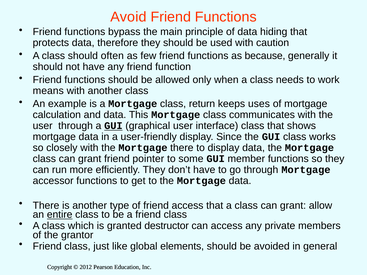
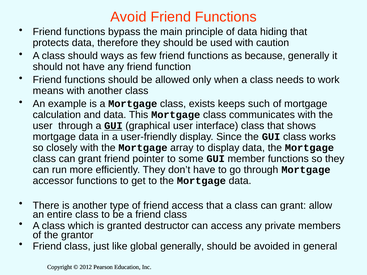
often: often -> ways (112, 56)
return: return -> exists (202, 104)
uses: uses -> such (259, 104)
Mortgage there: there -> array (182, 148)
entire underline: present -> none (60, 215)
global elements: elements -> generally (182, 246)
